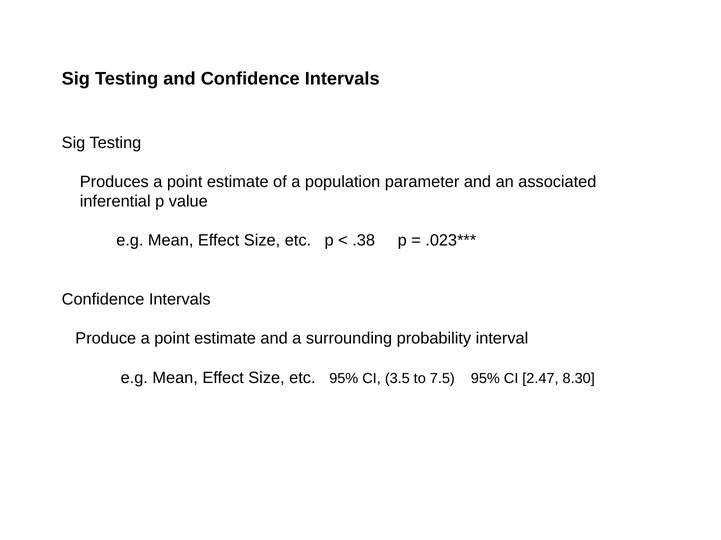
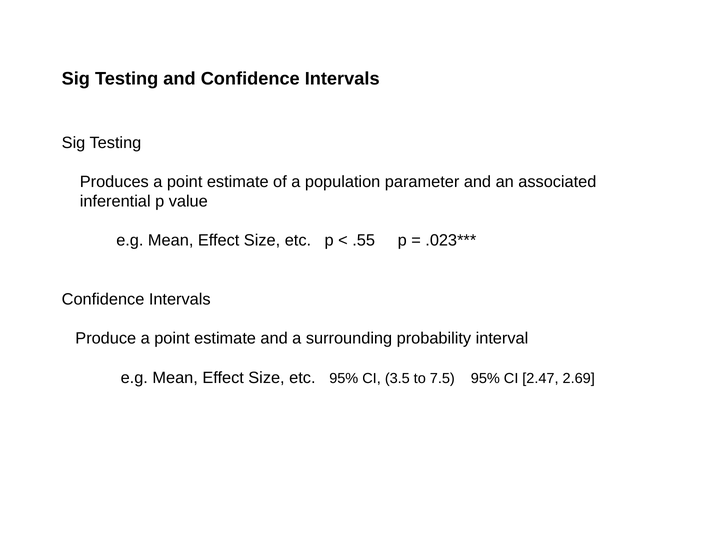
.38: .38 -> .55 (364, 241)
8.30: 8.30 -> 2.69 (579, 379)
